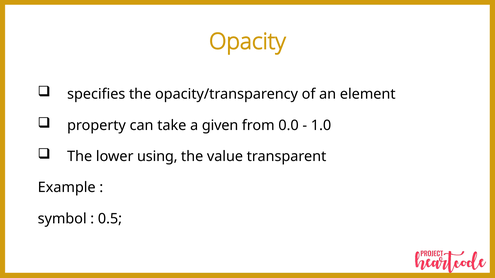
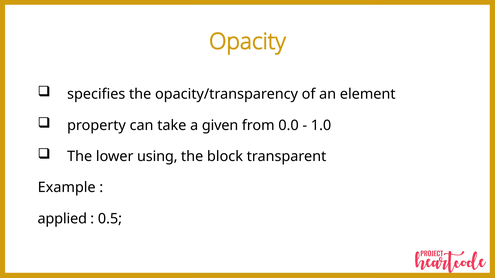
value: value -> block (225, 157)
symbol: symbol -> applied (62, 219)
